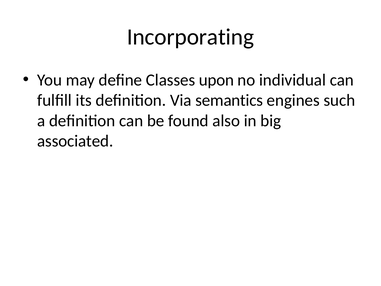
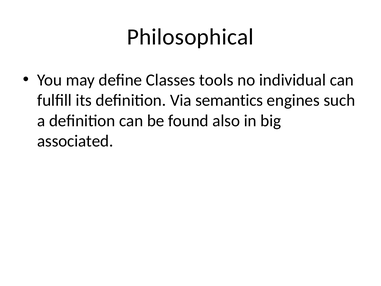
Incorporating: Incorporating -> Philosophical (190, 37)
upon: upon -> tools (216, 80)
